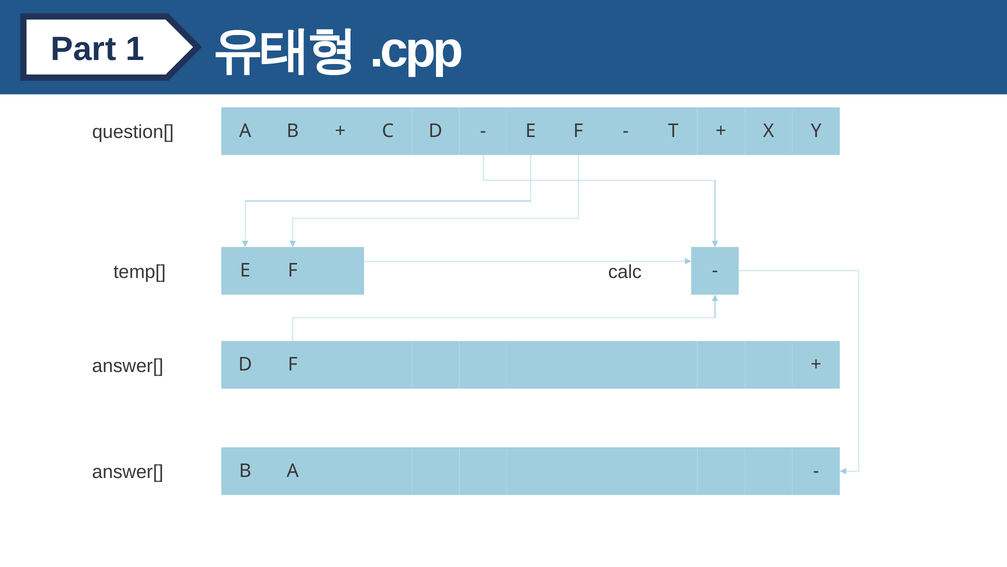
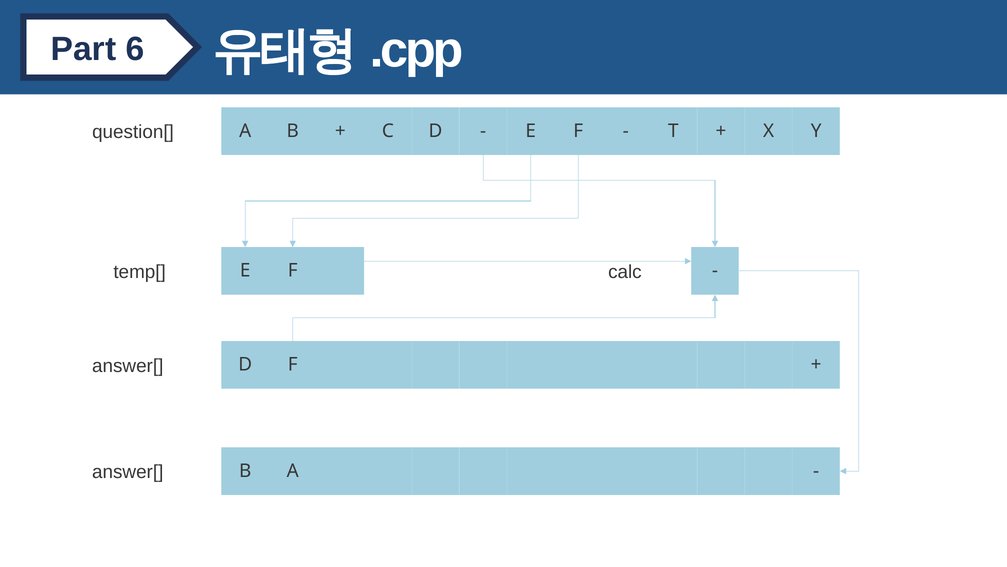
1: 1 -> 6 (135, 49)
